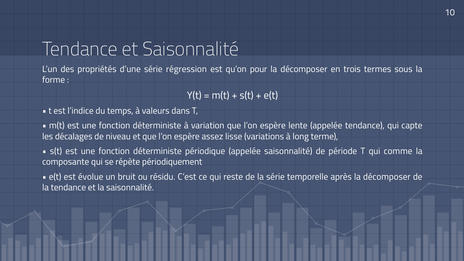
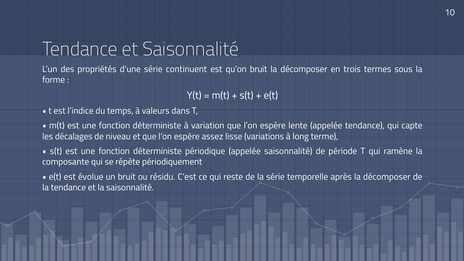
régression: régression -> continuent (186, 69)
qu’on pour: pour -> bruit (259, 69)
comme: comme -> ramène (398, 151)
